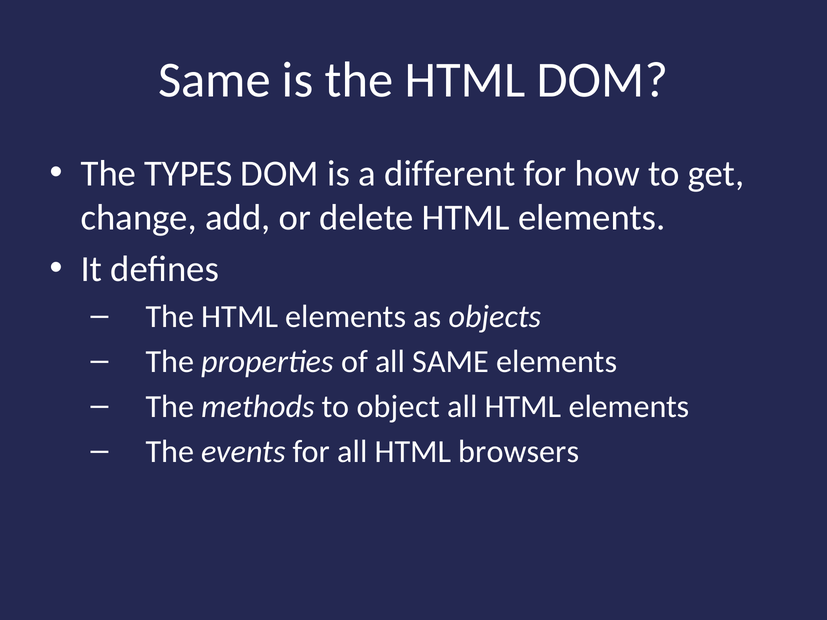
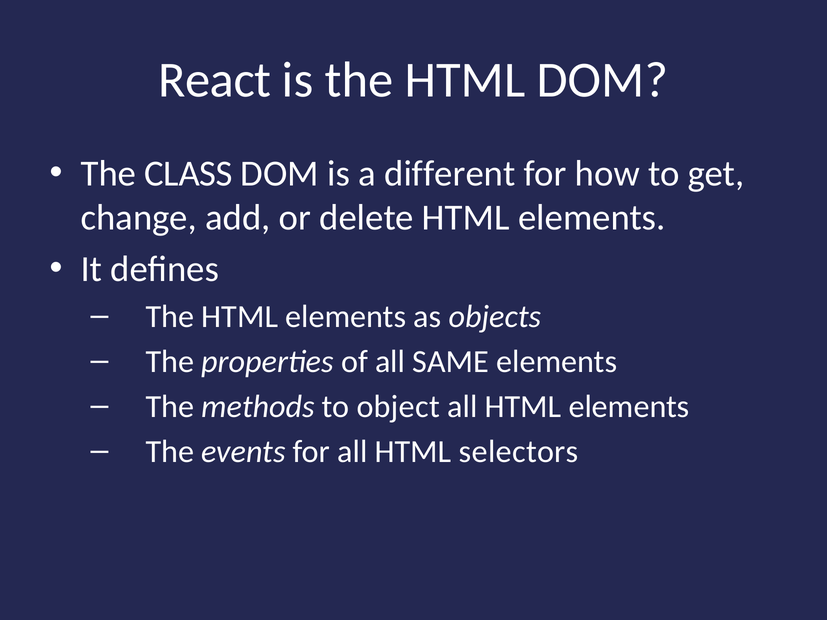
Same: Same -> React (215, 80)
TYPES: TYPES -> CLASS (188, 173)
browsers: browsers -> selectors (519, 452)
